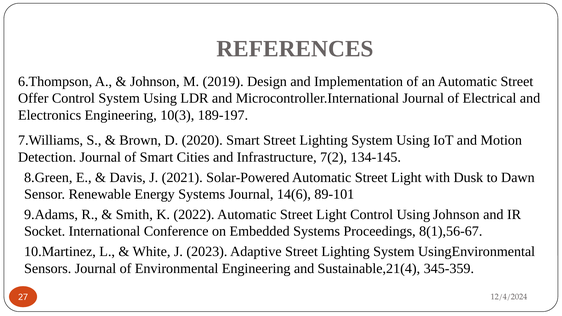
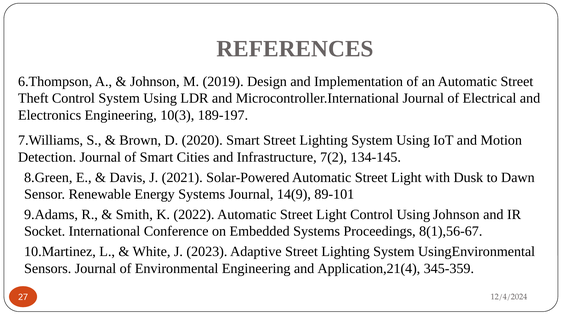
Offer: Offer -> Theft (33, 98)
14(6: 14(6 -> 14(9 (294, 194)
Sustainable,21(4: Sustainable,21(4 -> Application,21(4 (369, 269)
